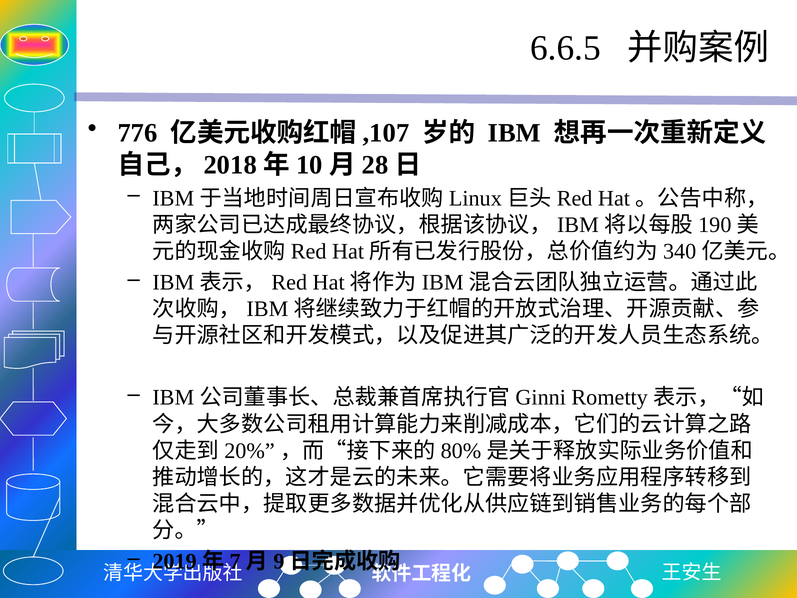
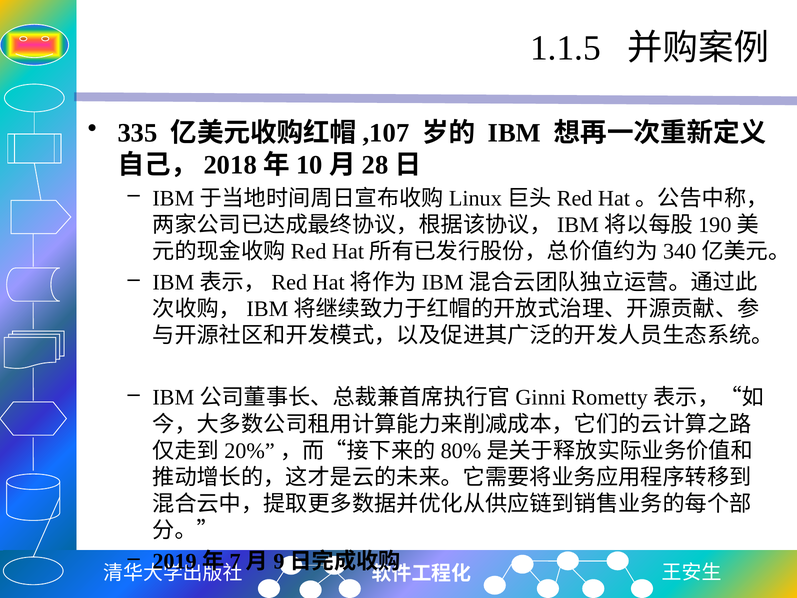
6.6.5: 6.6.5 -> 1.1.5 (566, 48)
776: 776 -> 335 (138, 133)
